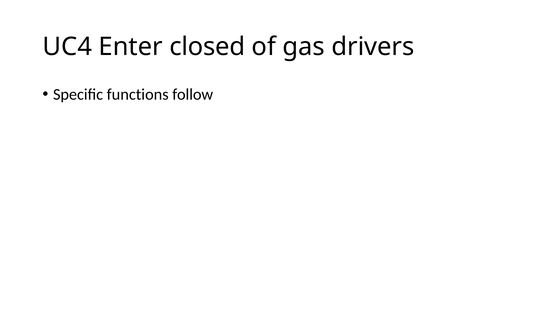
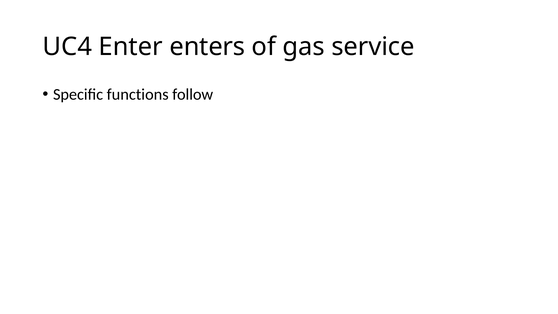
closed: closed -> enters (207, 47)
drivers: drivers -> service (373, 47)
